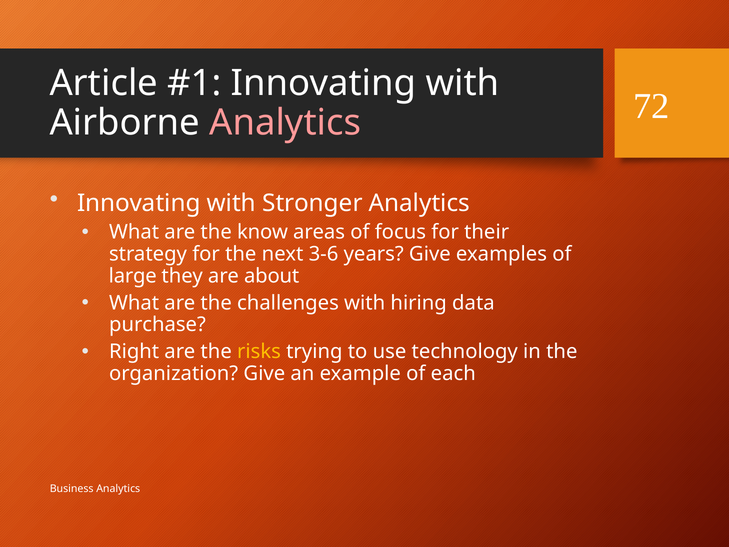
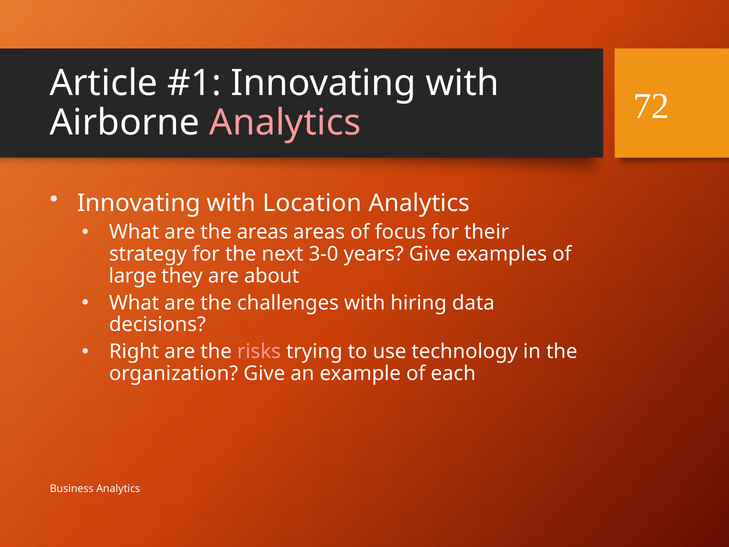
Stronger: Stronger -> Location (312, 203)
the know: know -> areas (263, 232)
3-6: 3-6 -> 3-0 (324, 254)
purchase: purchase -> decisions (157, 325)
risks colour: yellow -> pink (259, 351)
